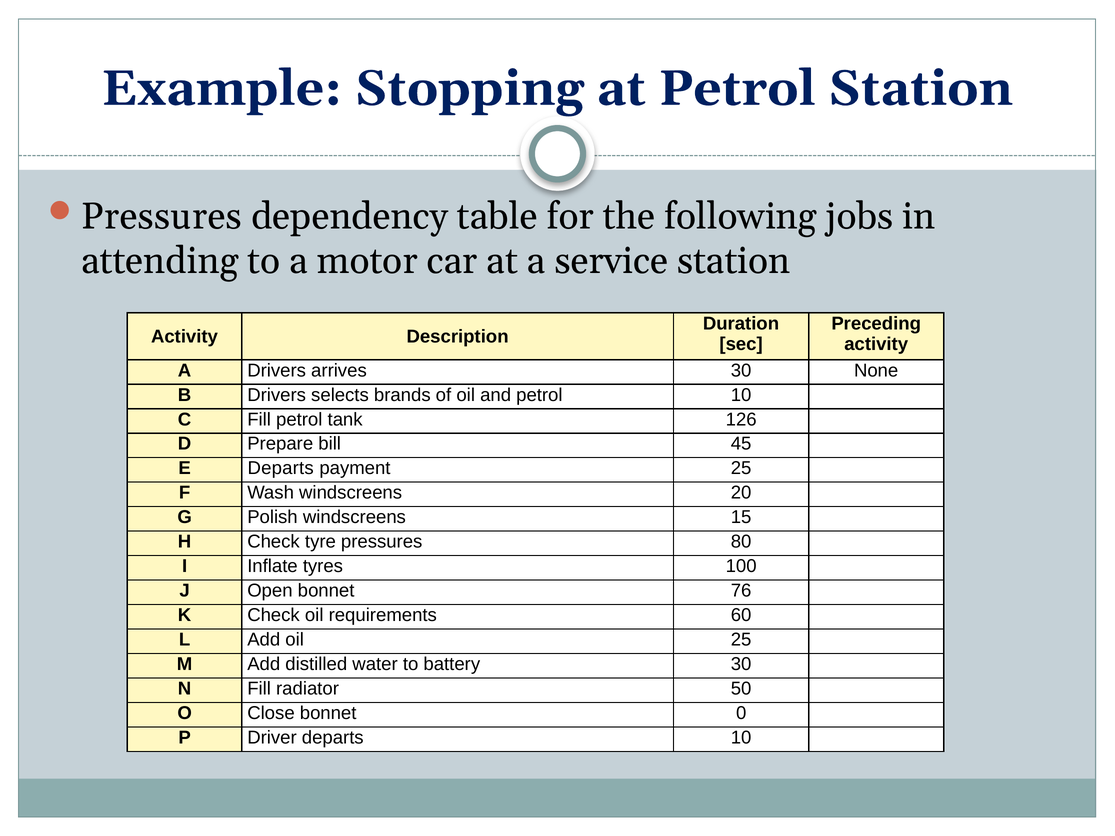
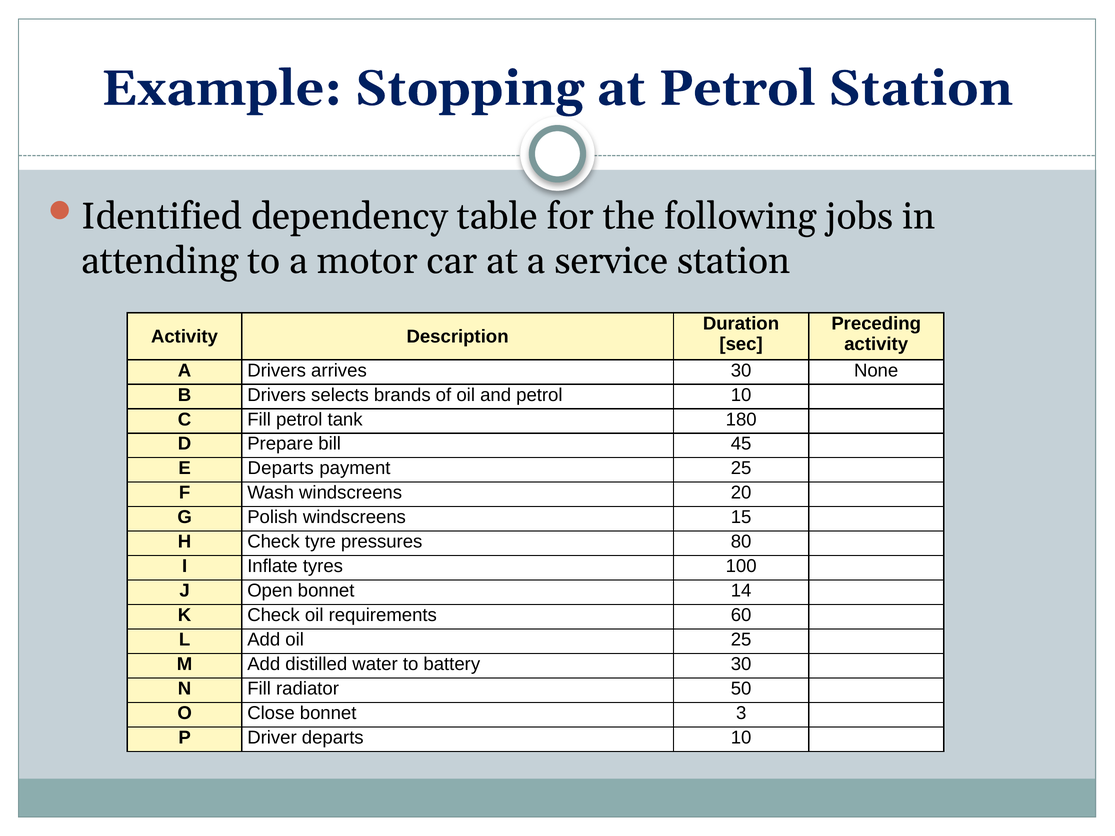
Pressures: Pressures -> Identified (162, 217)
126: 126 -> 180 (741, 420)
76: 76 -> 14 (741, 591)
0: 0 -> 3 (741, 713)
